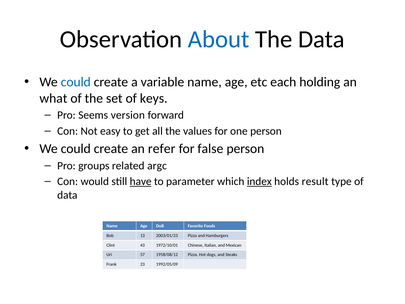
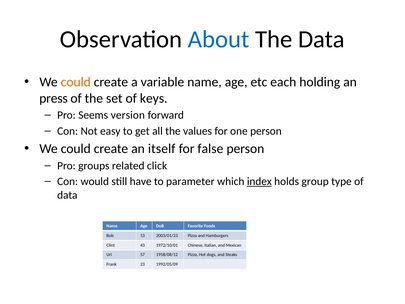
could colour: blue -> orange (76, 82)
what: what -> press (54, 98)
refer: refer -> itself (162, 149)
argc: argc -> click (157, 166)
have underline: present -> none (141, 181)
result: result -> group (315, 181)
